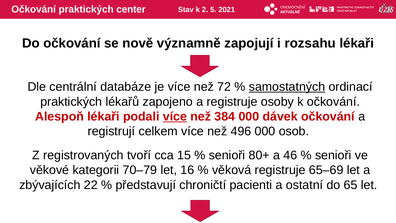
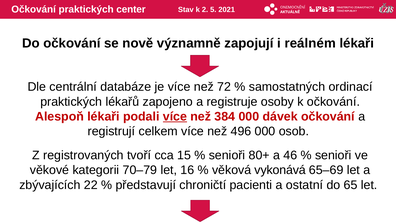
rozsahu: rozsahu -> reálném (310, 43)
samostatných underline: present -> none (287, 87)
věková registruje: registruje -> vykonává (280, 170)
